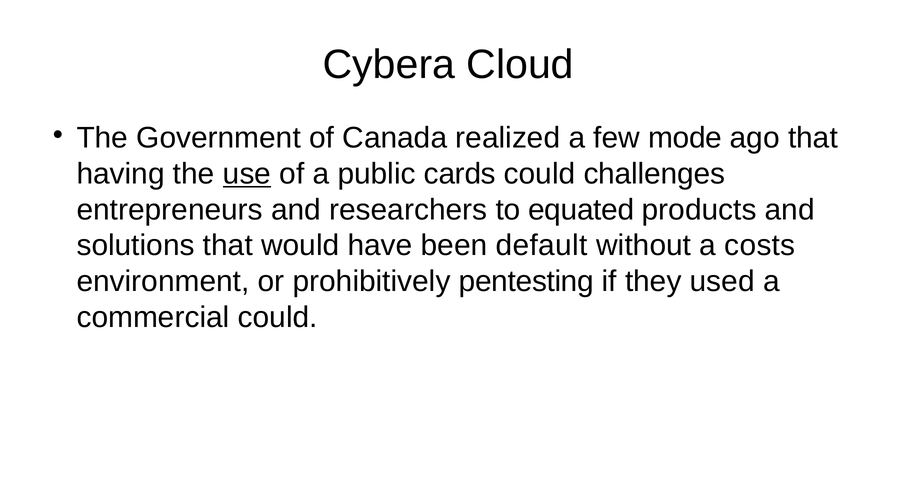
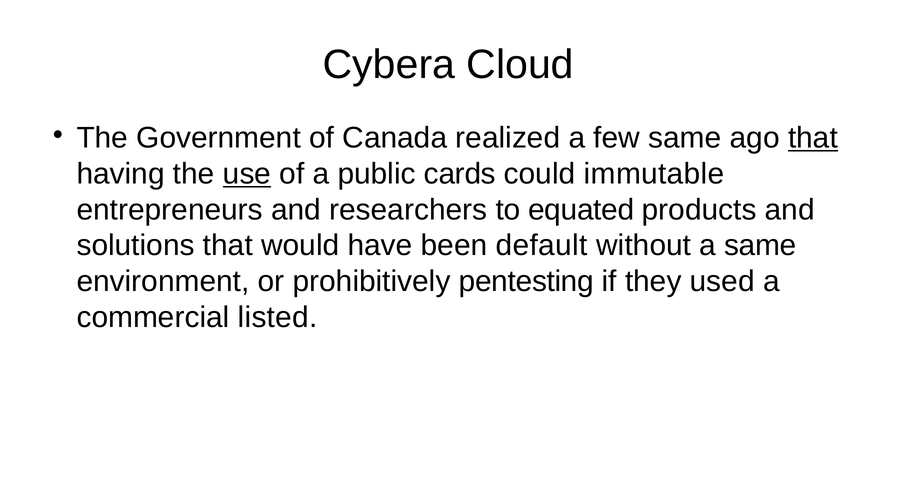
few mode: mode -> same (685, 138)
that underline: none -> present (813, 138)
challenges: challenges -> immutable (654, 174)
a costs: costs -> same (760, 246)
commercial could: could -> listed (278, 318)
